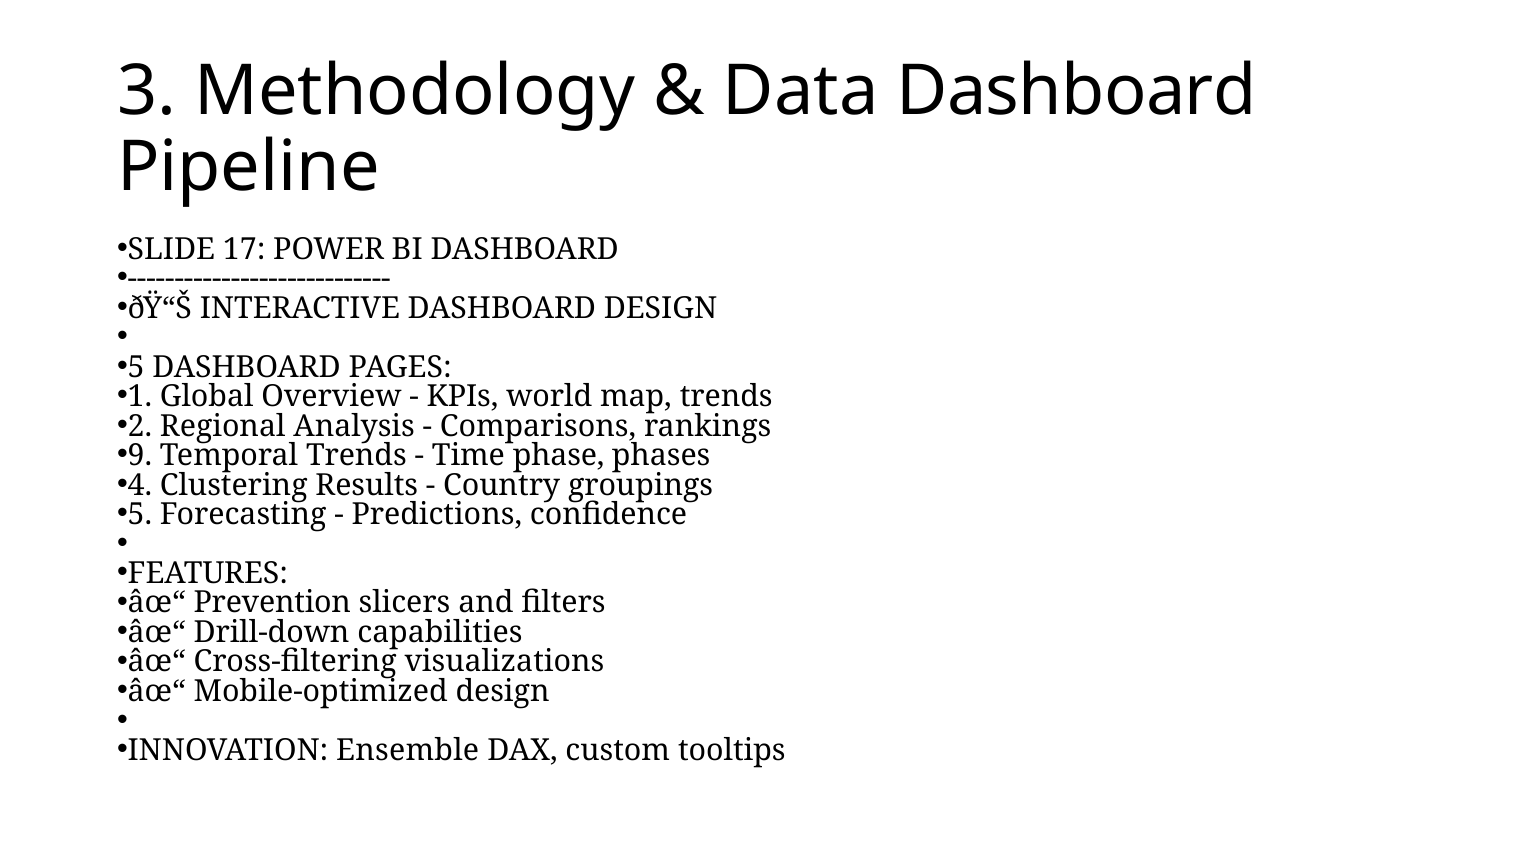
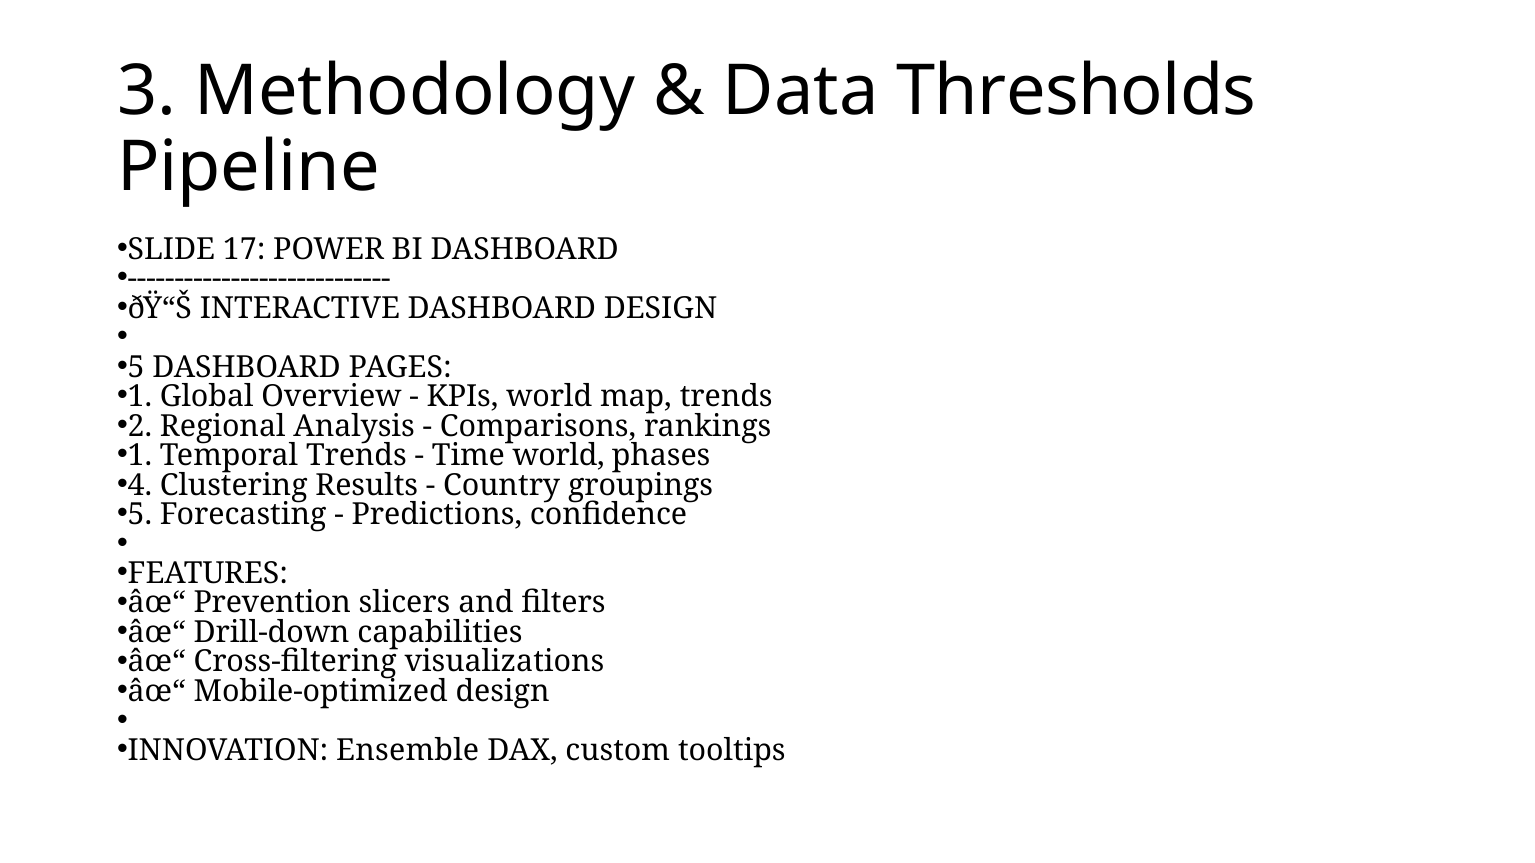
Data Dashboard: Dashboard -> Thresholds (1076, 91)
9: 9 -> 1 (140, 456)
Time phase: phase -> world (559, 456)
